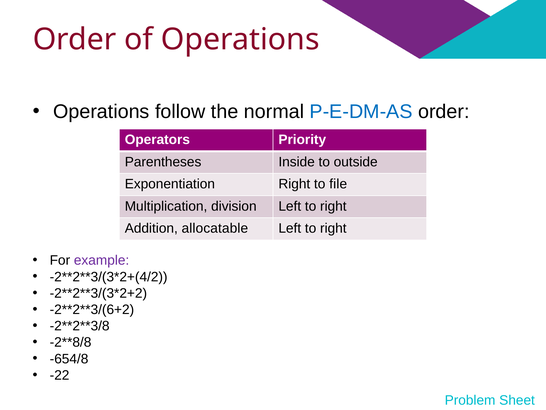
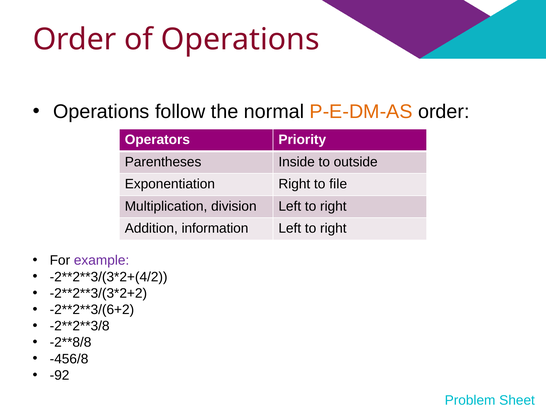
P-E-DM-AS colour: blue -> orange (361, 111)
allocatable: allocatable -> information (215, 228)
-654/8: -654/8 -> -456/8 (69, 358)
-22: -22 -> -92 (60, 375)
